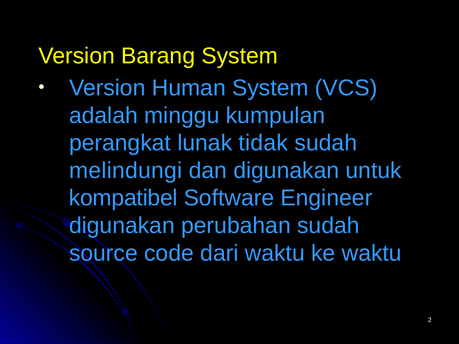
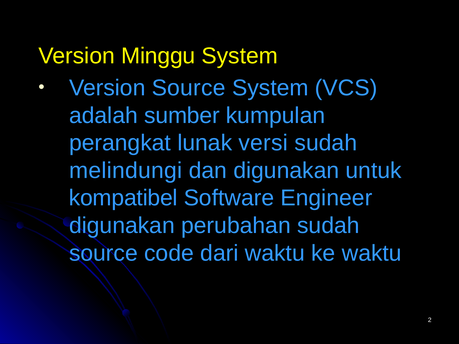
Barang: Barang -> Minggu (158, 56)
Version Human: Human -> Source (189, 88)
minggu: minggu -> sumber (182, 116)
tidak: tidak -> versi (263, 143)
